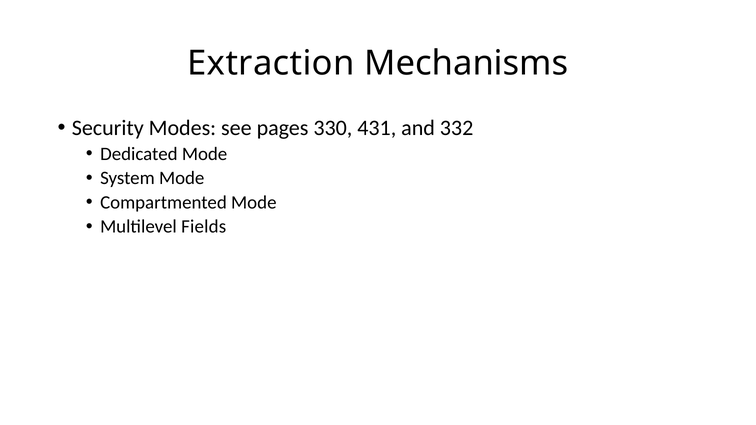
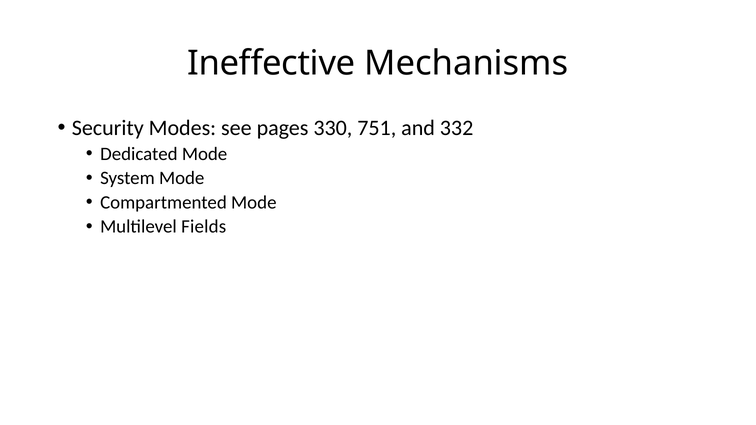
Extraction: Extraction -> Ineffective (271, 64)
431: 431 -> 751 (377, 128)
